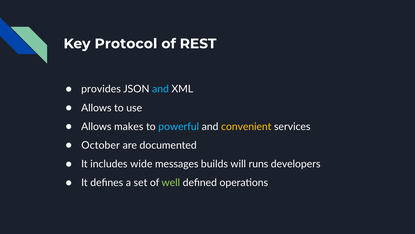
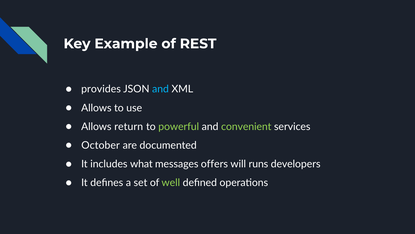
Protocol: Protocol -> Example (126, 44)
makes: makes -> return (129, 126)
powerful colour: light blue -> light green (179, 126)
convenient colour: yellow -> light green (246, 126)
wide: wide -> what (141, 164)
builds: builds -> offers (214, 164)
